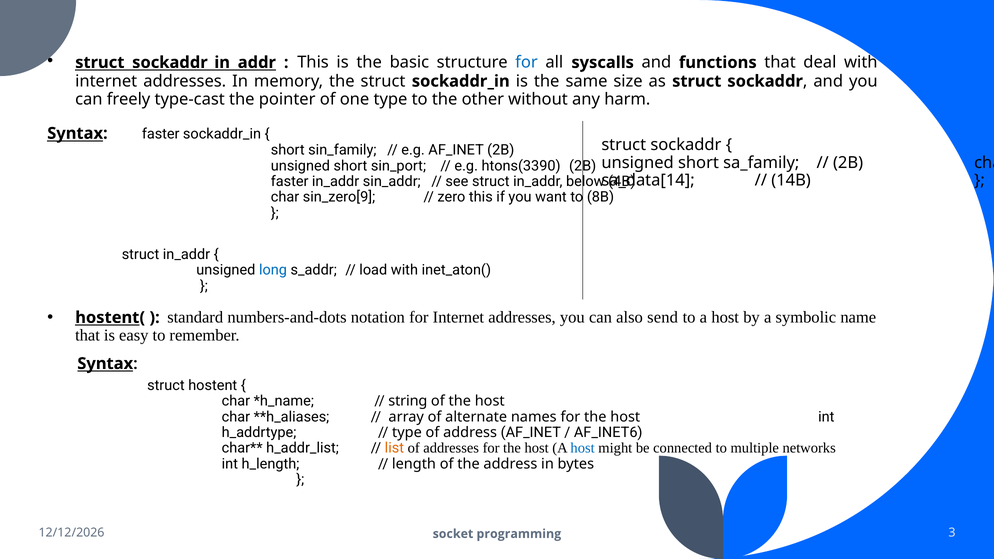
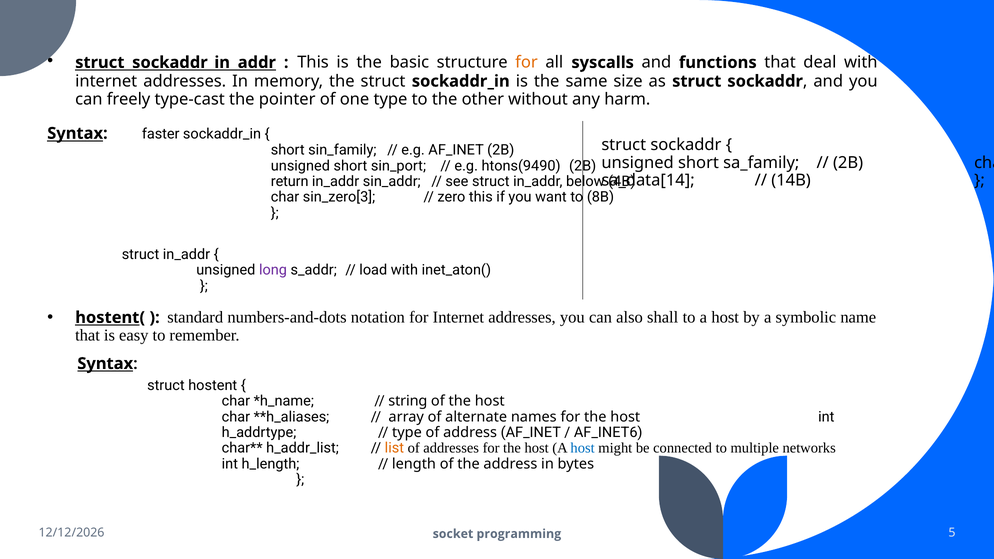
for colour: blue -> orange (526, 62)
htons(3390: htons(3390 -> htons(9490 (521, 166)
faster: faster -> return (290, 182)
sin_zero[9: sin_zero[9 -> sin_zero[3 (339, 197)
long colour: blue -> purple (273, 270)
send: send -> shall (663, 318)
3: 3 -> 5 (952, 533)
